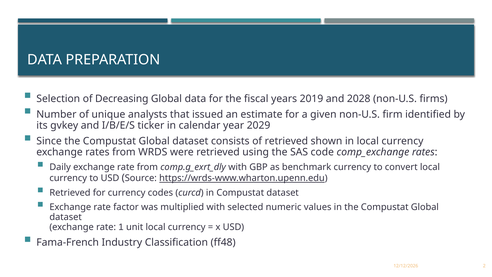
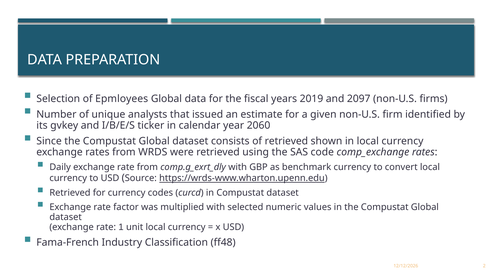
Decreasing: Decreasing -> Epmloyees (122, 99)
2028: 2028 -> 2097 (359, 99)
2029: 2029 -> 2060 (259, 125)
